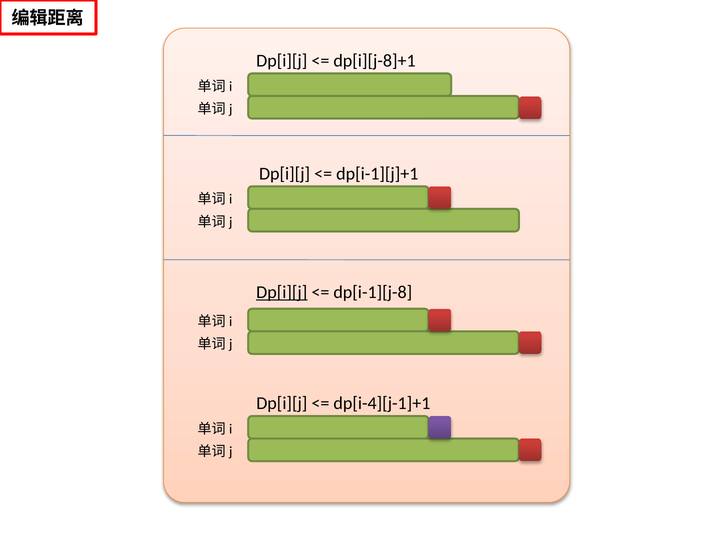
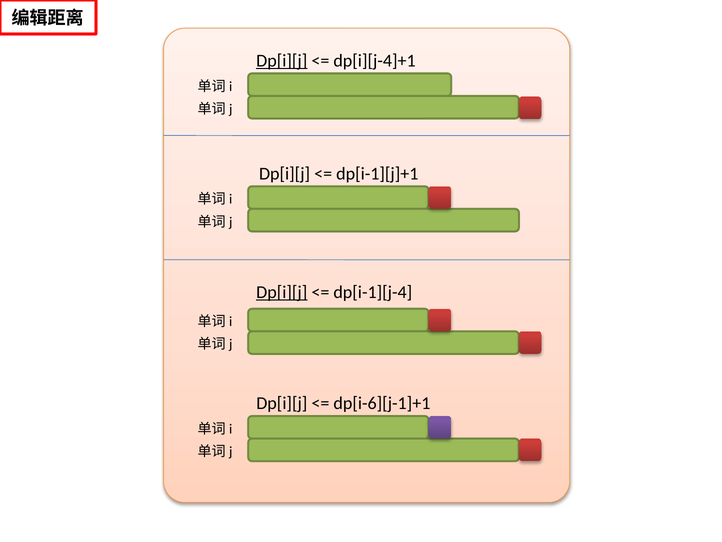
Dp[i][j underline: none -> present (282, 61)
dp[i][j-8]+1: dp[i][j-8]+1 -> dp[i][j-4]+1 (375, 61)
dp[i-1][j-8: dp[i-1][j-8 -> dp[i-1][j-4 (373, 292)
dp[i-4][j-1]+1: dp[i-4][j-1]+1 -> dp[i-6][j-1]+1 (382, 403)
